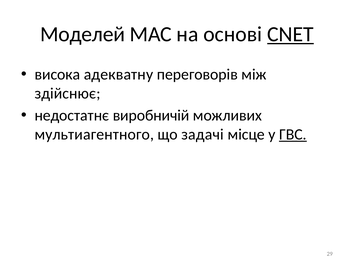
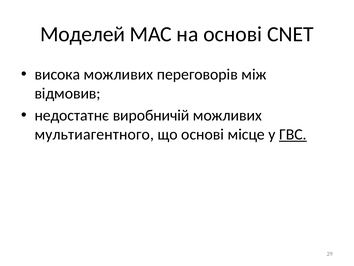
CNET underline: present -> none (290, 34)
висока адекватну: адекватну -> можливих (118, 74)
здійснює: здійснює -> відмовив (68, 93)
що задачі: задачі -> основі (203, 134)
